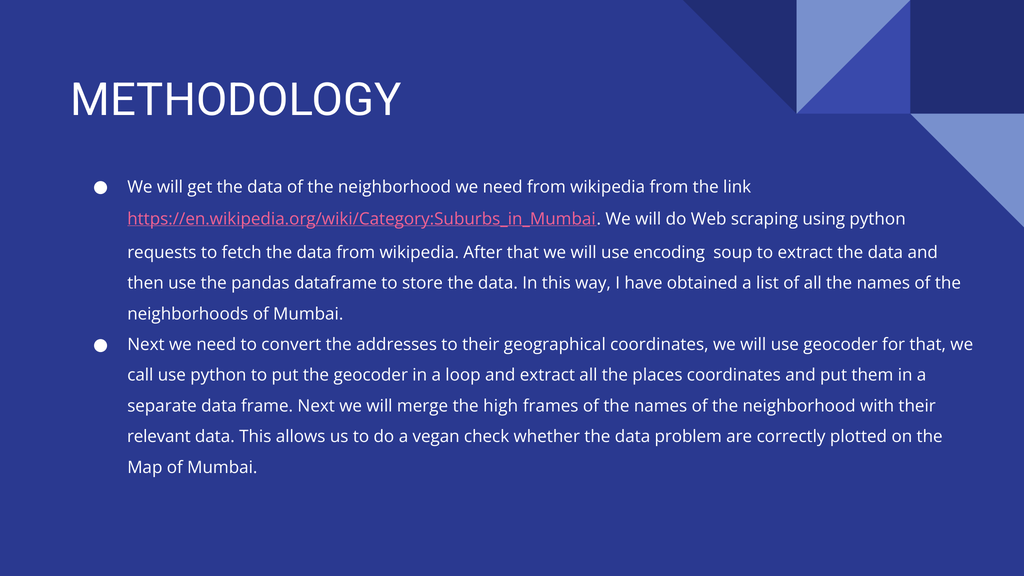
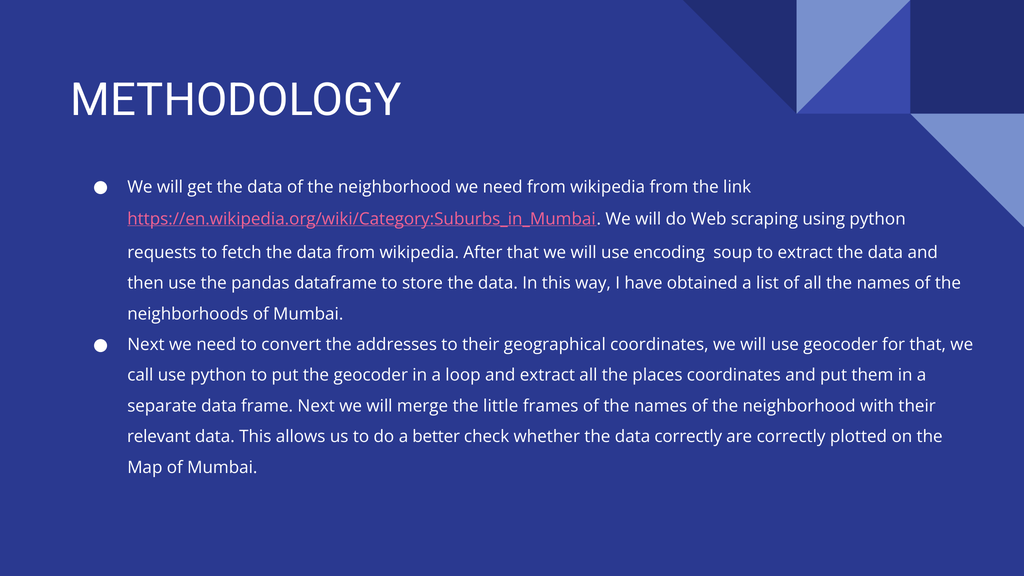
high: high -> little (501, 406)
vegan: vegan -> better (436, 437)
data problem: problem -> correctly (688, 437)
